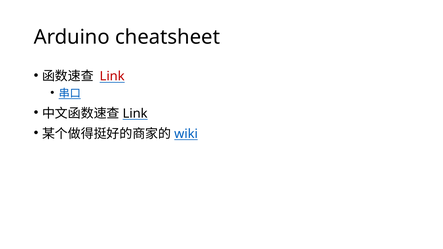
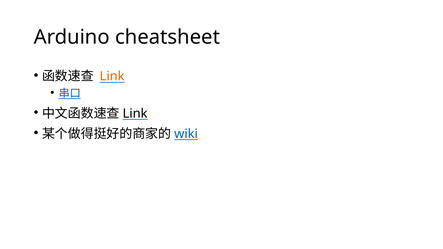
Link colour: red -> orange (112, 76)
